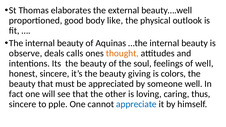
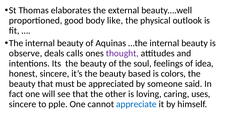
thought colour: orange -> purple (122, 53)
of well: well -> idea (204, 63)
giving: giving -> based (139, 74)
someone well: well -> said (193, 84)
thus: thus -> uses (201, 94)
